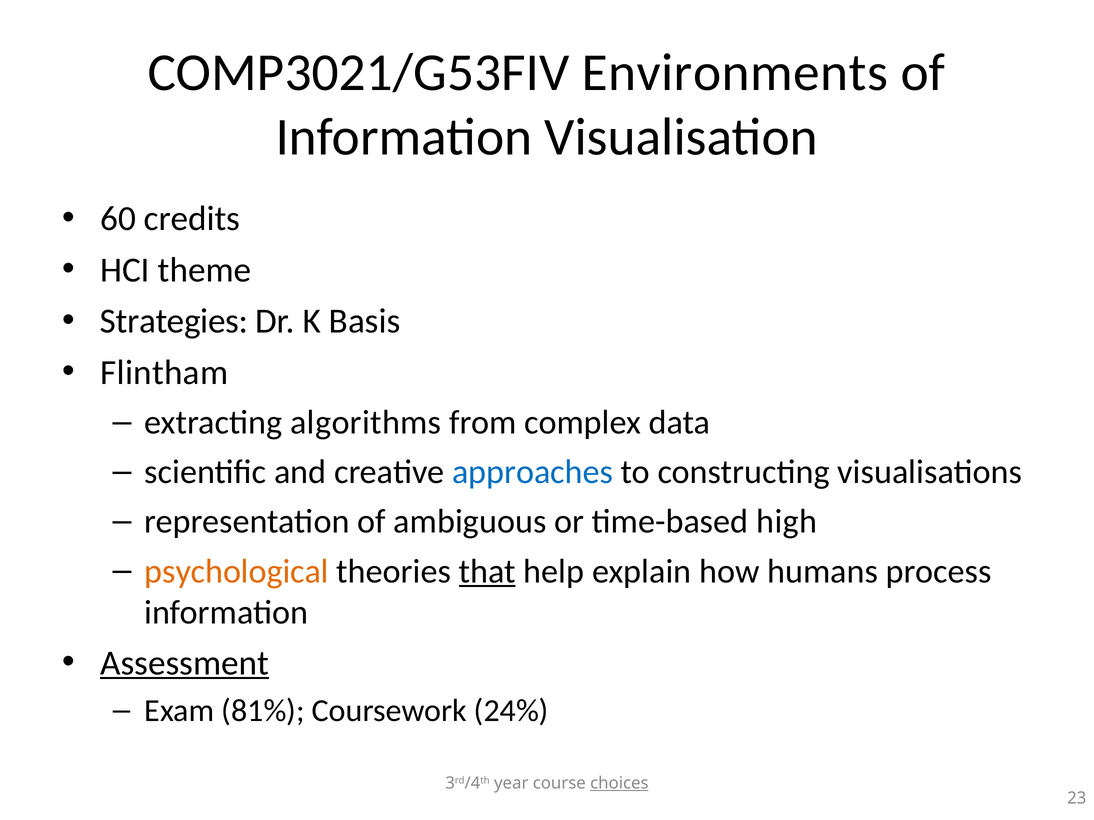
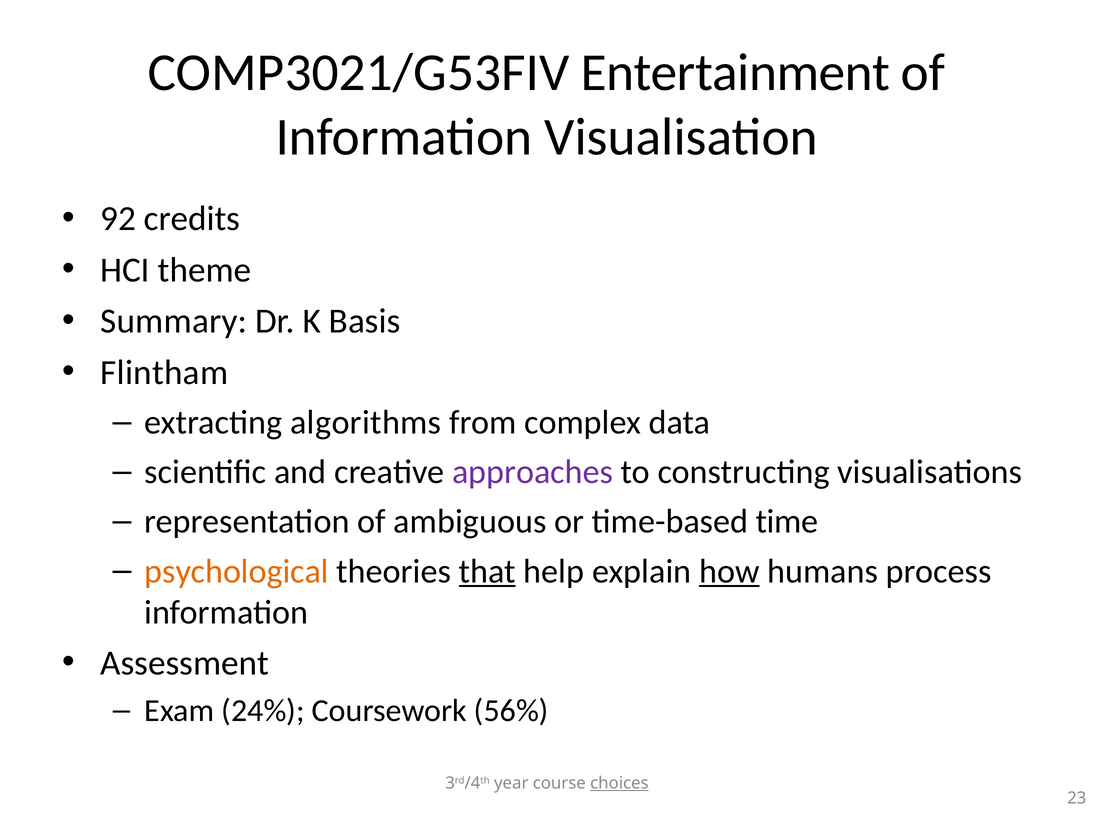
Environments: Environments -> Entertainment (735, 73)
60: 60 -> 92 (118, 219)
Strategies: Strategies -> Summary (174, 321)
approaches colour: blue -> purple (533, 472)
high: high -> time (787, 522)
how underline: none -> present (729, 572)
Assessment underline: present -> none (185, 663)
81%: 81% -> 24% (263, 711)
24%: 24% -> 56% (511, 711)
